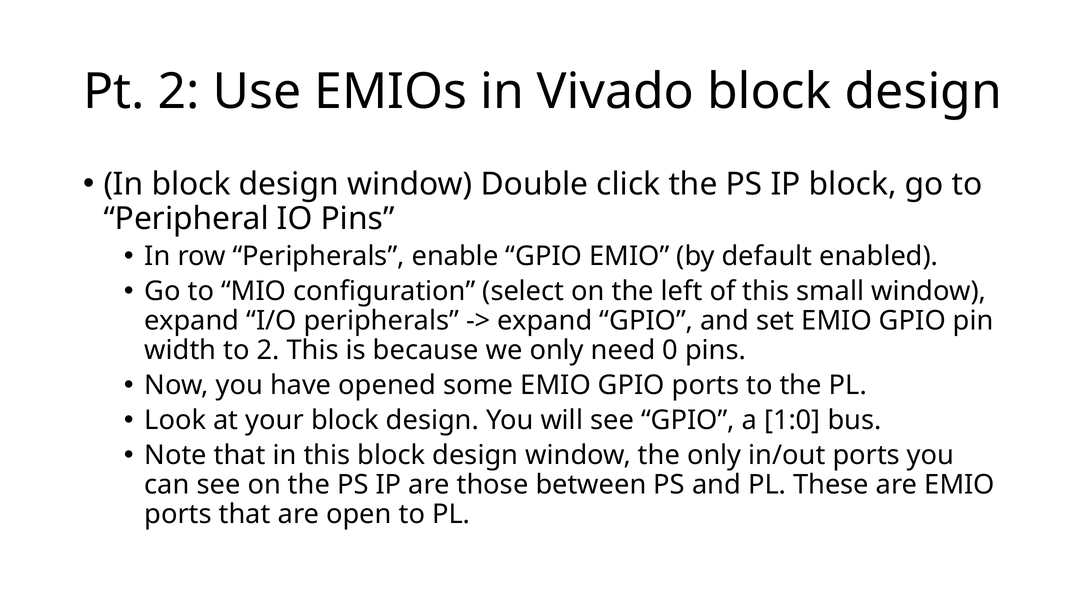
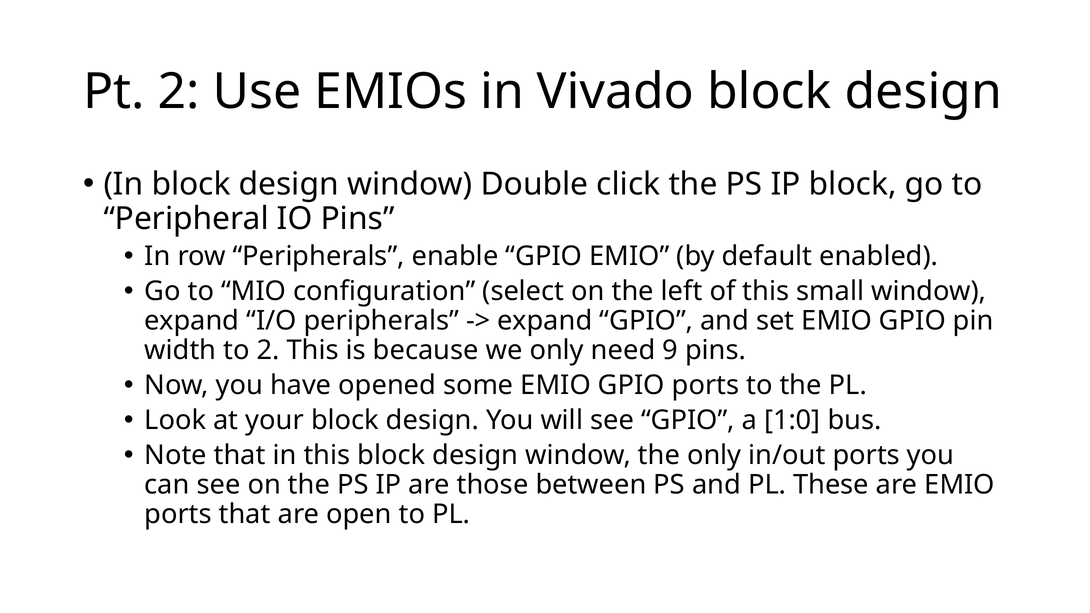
0: 0 -> 9 (670, 350)
